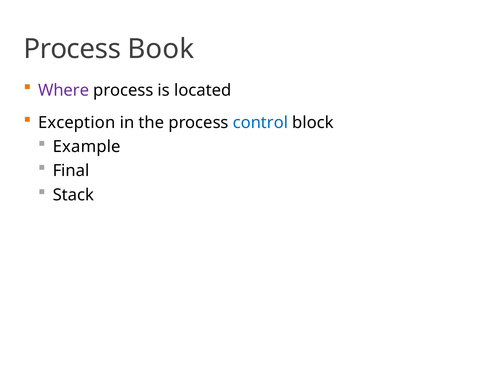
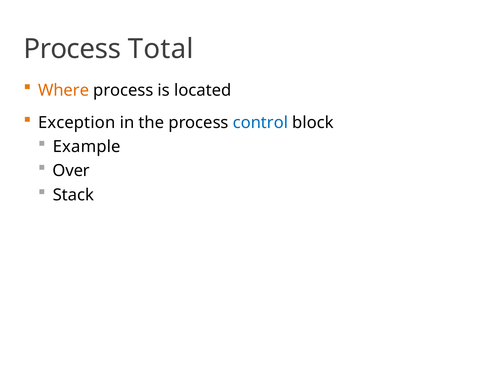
Book: Book -> Total (161, 49)
Where colour: purple -> orange (64, 90)
Final: Final -> Over (71, 171)
